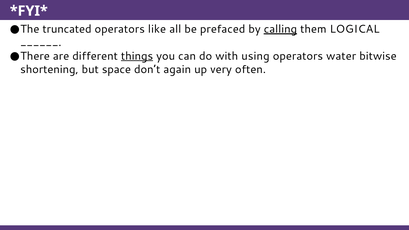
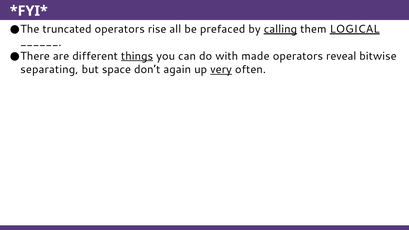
like: like -> rise (157, 29)
LOGICAL underline: none -> present (355, 29)
using: using -> made (255, 56)
water: water -> reveal (341, 56)
shortening: shortening -> separating (49, 69)
very underline: none -> present (221, 69)
